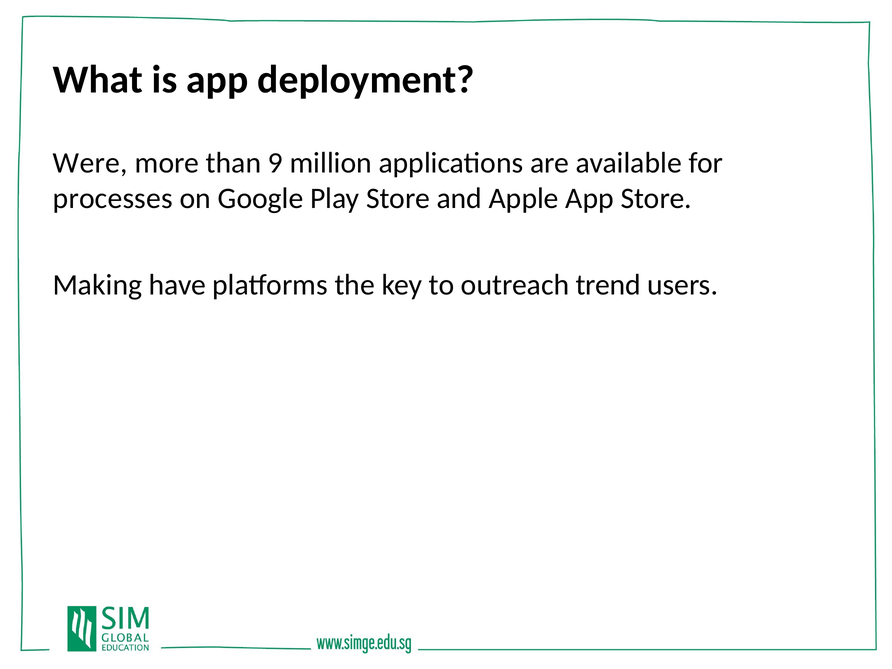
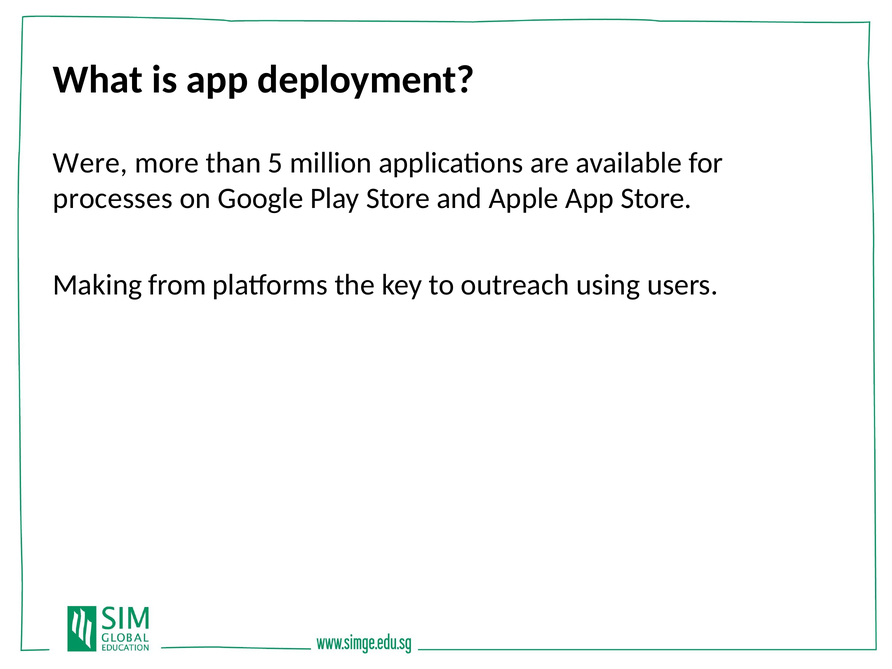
9: 9 -> 5 (275, 163)
have: have -> from (177, 285)
trend: trend -> using (608, 285)
